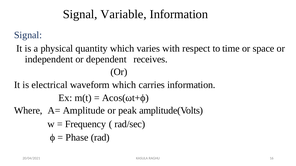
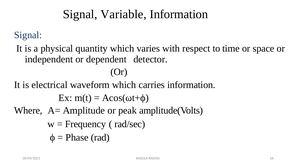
receives: receives -> detector (151, 59)
